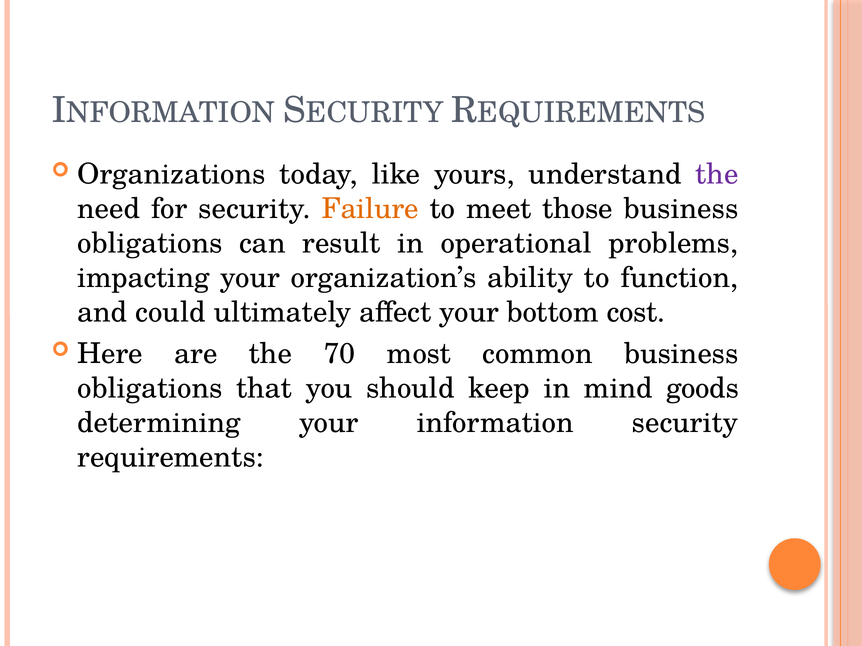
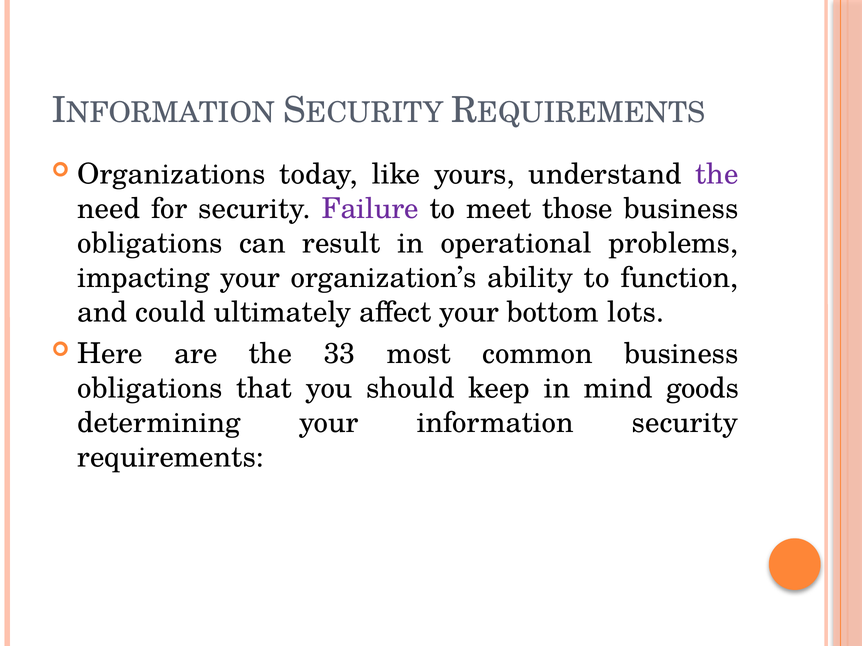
Failure colour: orange -> purple (370, 209)
cost: cost -> lots (636, 312)
70: 70 -> 33 (339, 354)
